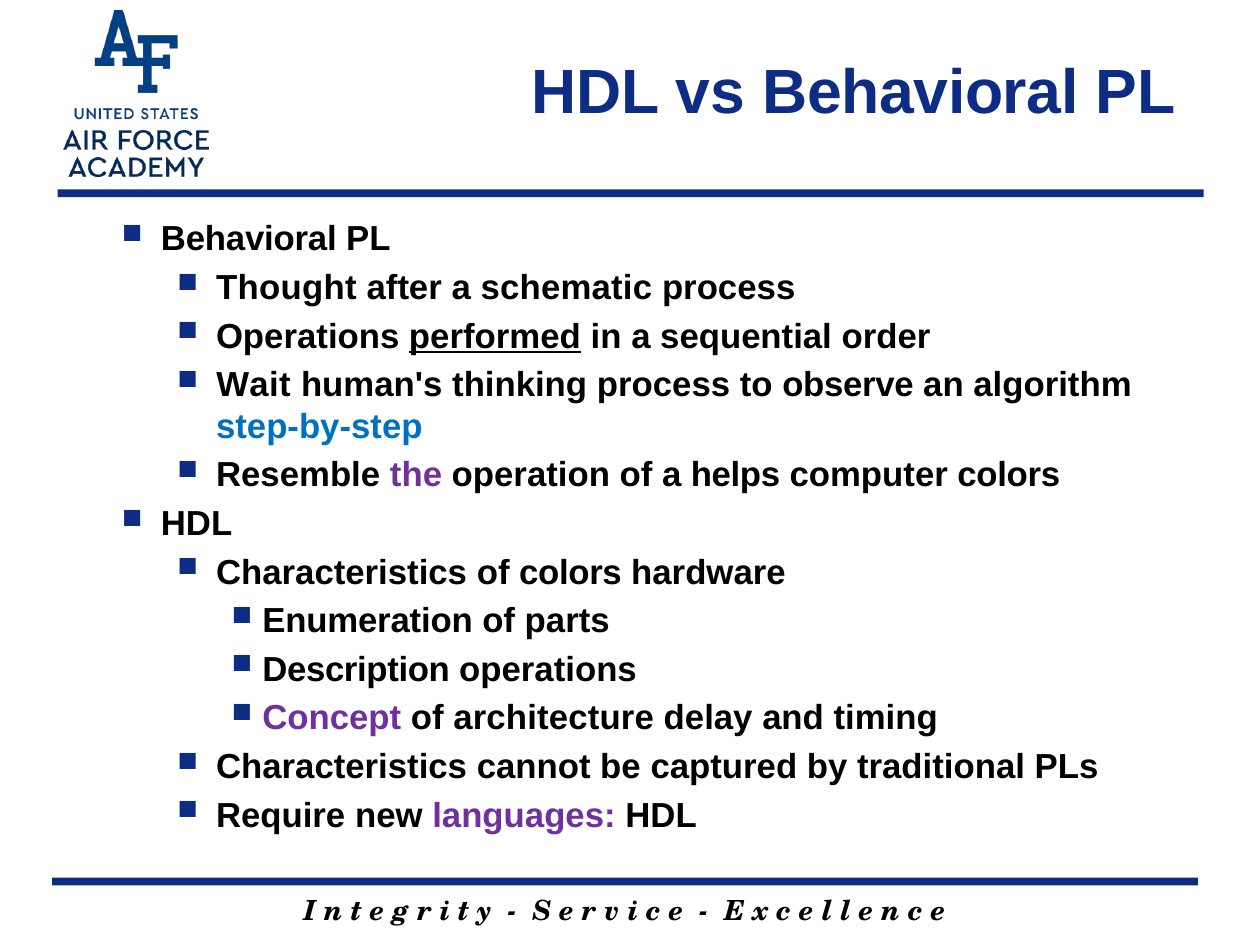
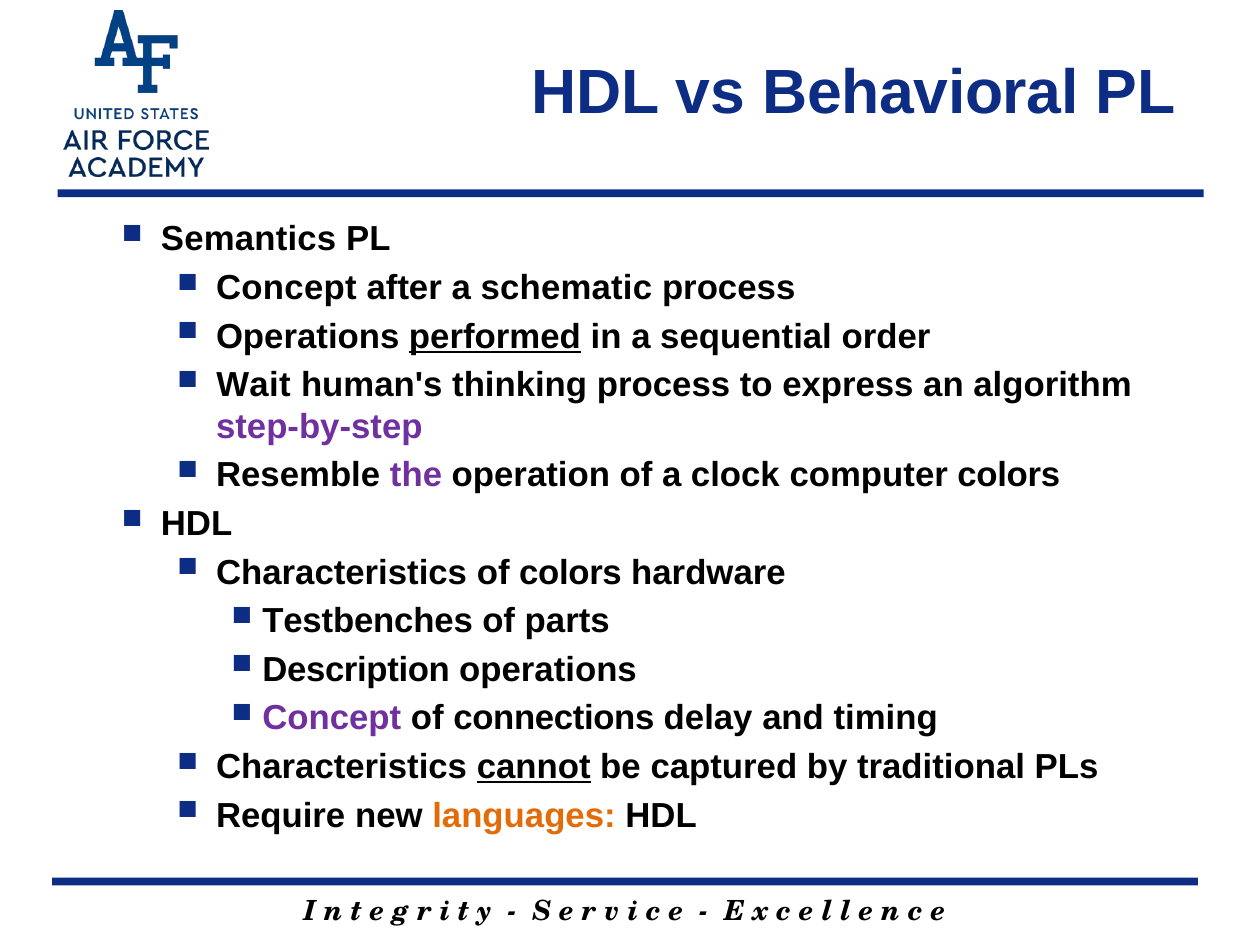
Behavioral: Behavioral -> Semantics (249, 240)
Thought: Thought -> Concept (286, 288)
observe: observe -> express (848, 385)
step-by-step colour: blue -> purple (319, 427)
helps: helps -> clock (735, 476)
Enumeration: Enumeration -> Testbenches (368, 622)
architecture: architecture -> connections (554, 719)
cannot underline: none -> present (534, 768)
languages colour: purple -> orange (524, 816)
